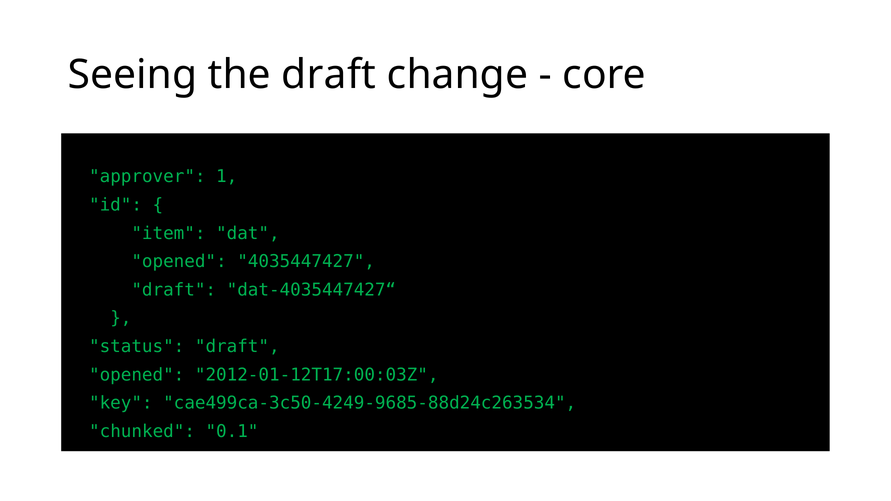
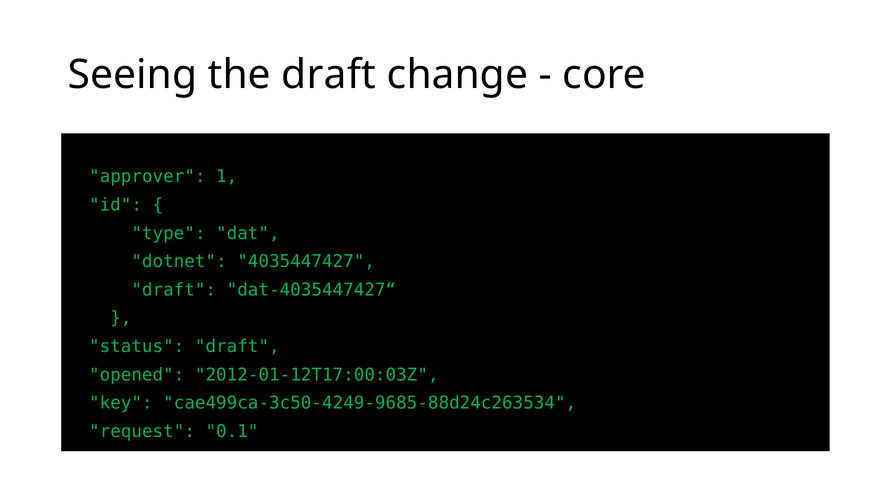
item: item -> type (168, 233)
opened: opened -> dotnet (179, 262)
chunked: chunked -> request (142, 432)
